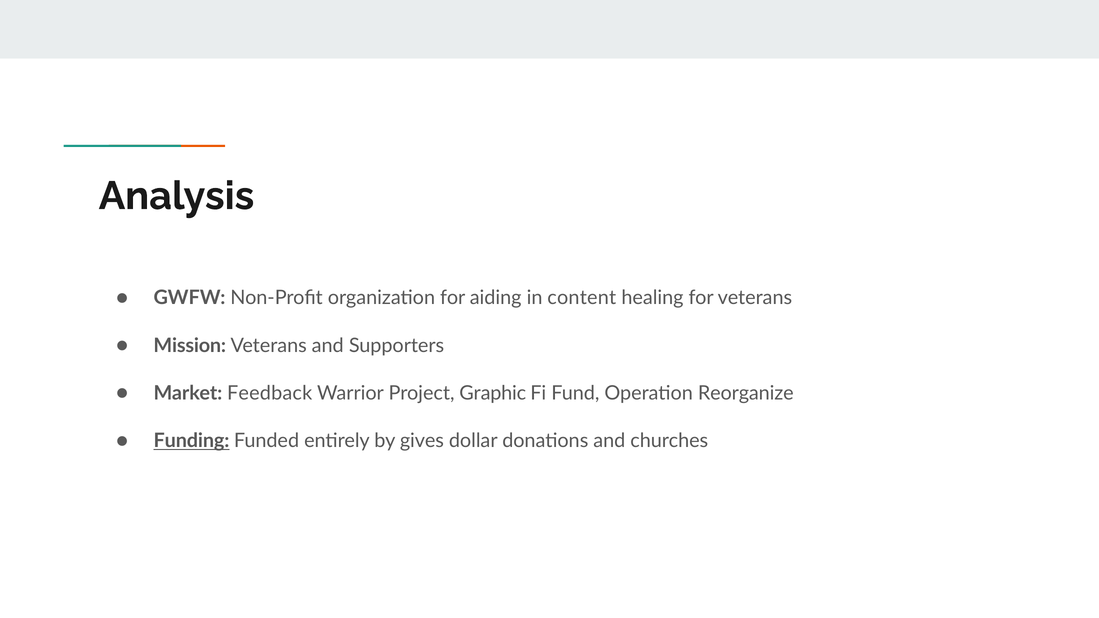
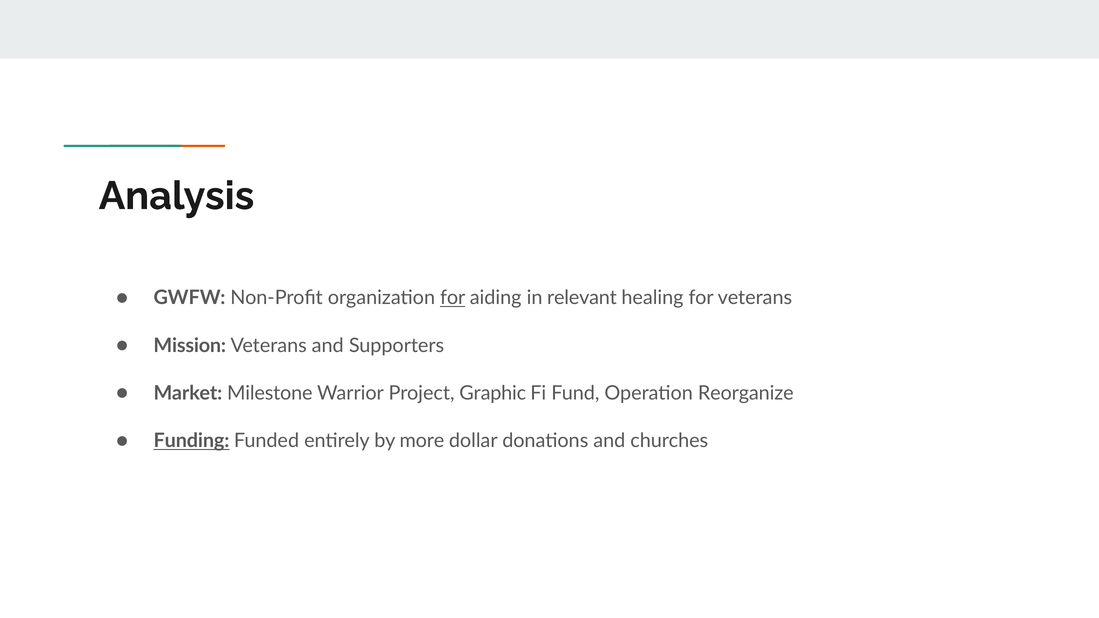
for underline: none -> present (453, 298)
content: content -> relevant (582, 298)
Feedback: Feedback -> Milestone (270, 393)
gives: gives -> more (422, 441)
